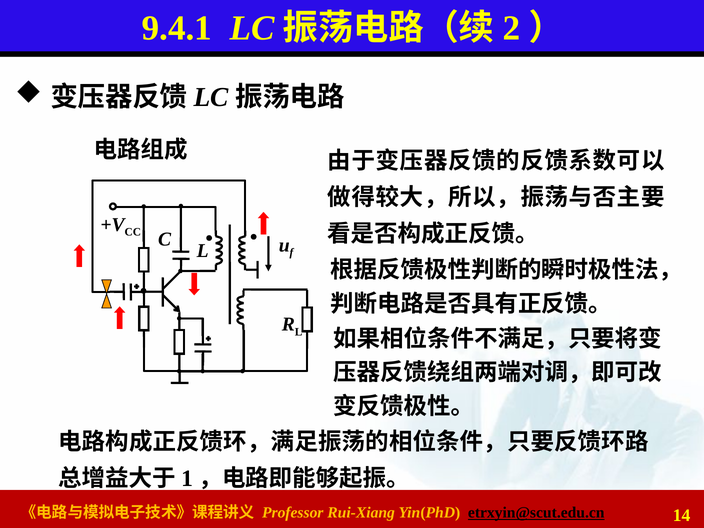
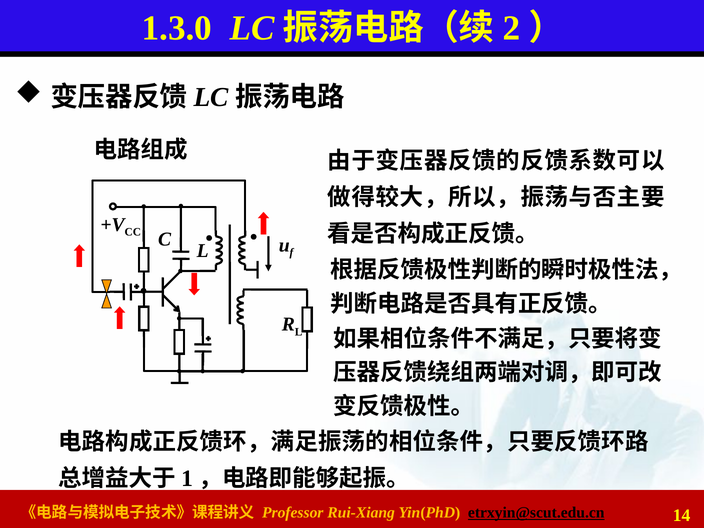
9.4.1: 9.4.1 -> 1.3.0 (177, 28)
